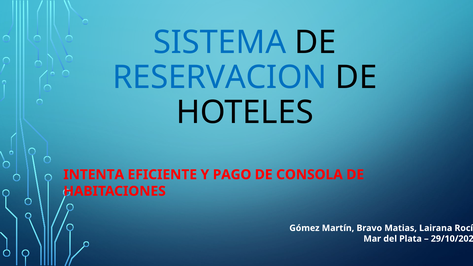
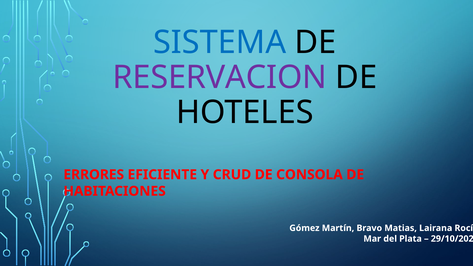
RESERVACION colour: blue -> purple (220, 77)
INTENTA: INTENTA -> ERRORES (94, 175)
PAGO: PAGO -> CRUD (232, 175)
